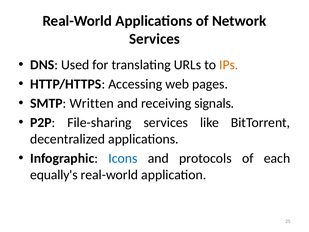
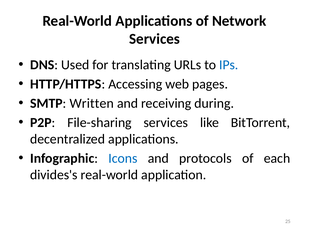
IPs colour: orange -> blue (229, 65)
signals: signals -> during (214, 103)
equally's: equally's -> divides's (54, 175)
